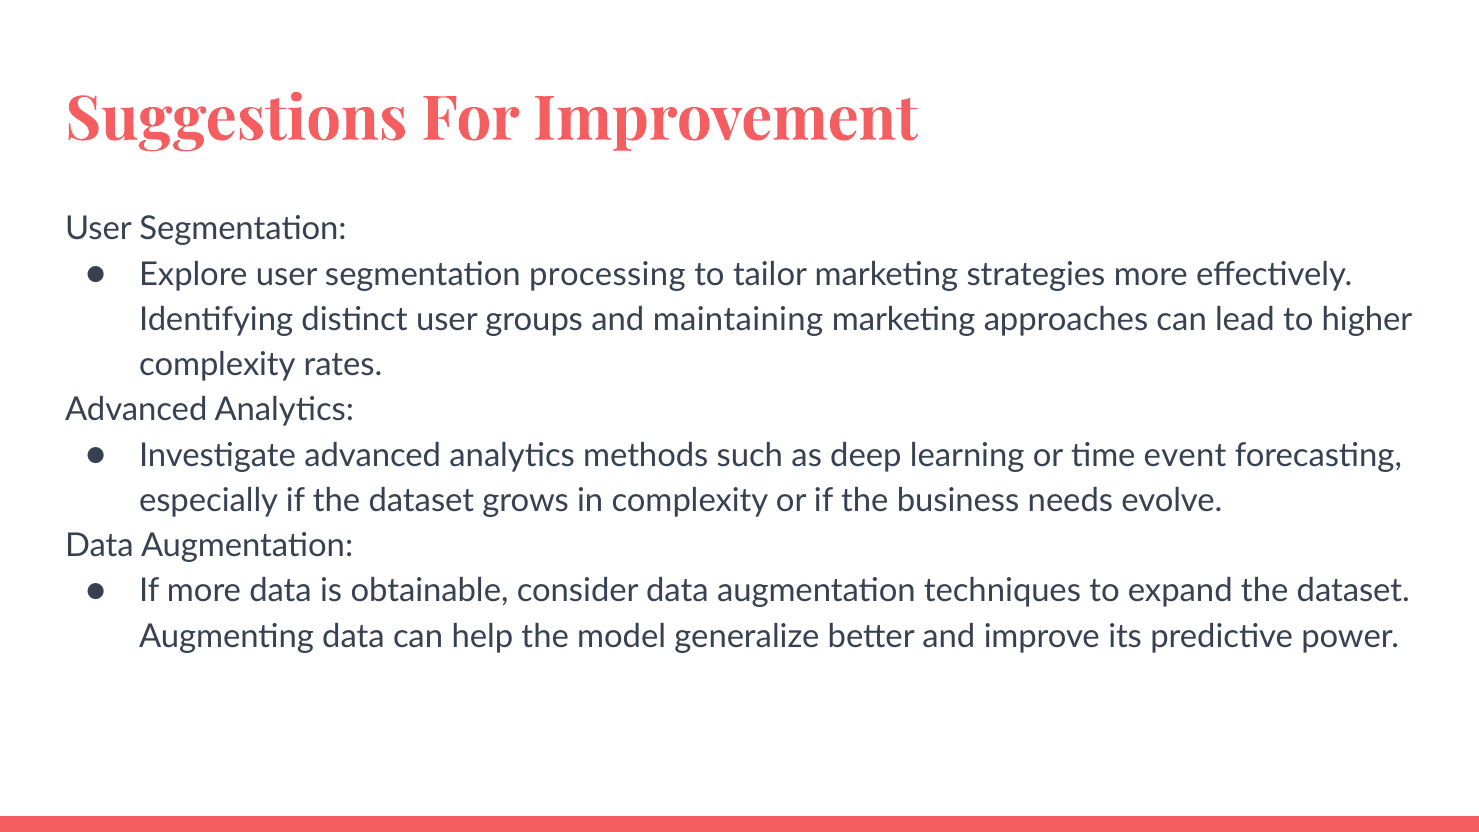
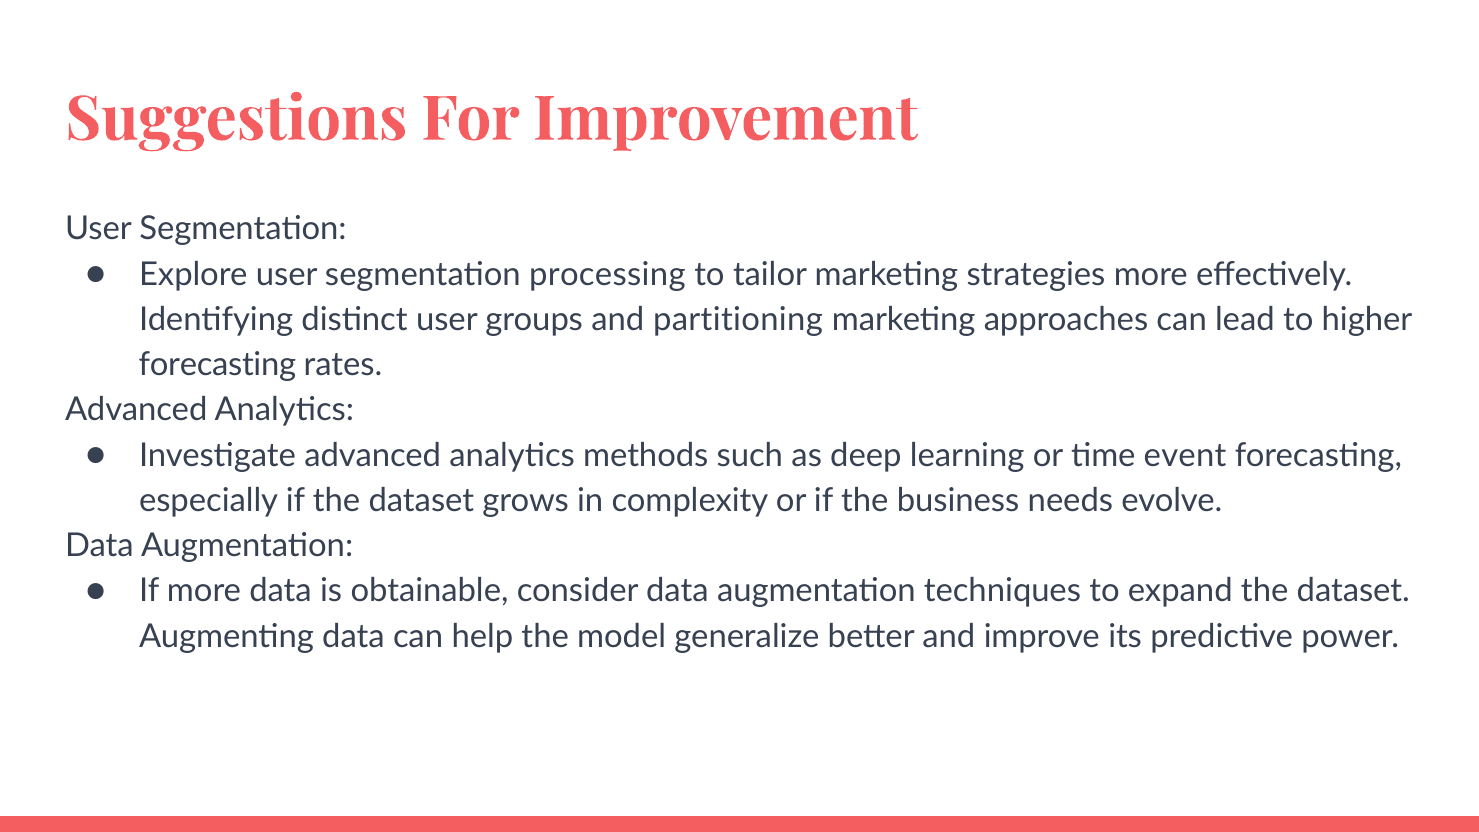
maintaining: maintaining -> partitioning (738, 319)
complexity: complexity -> forecasting (217, 365)
